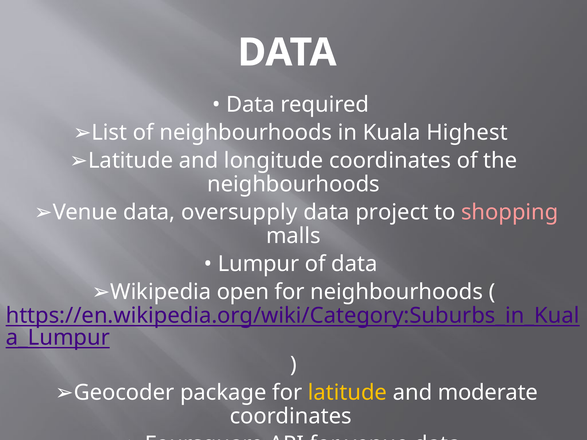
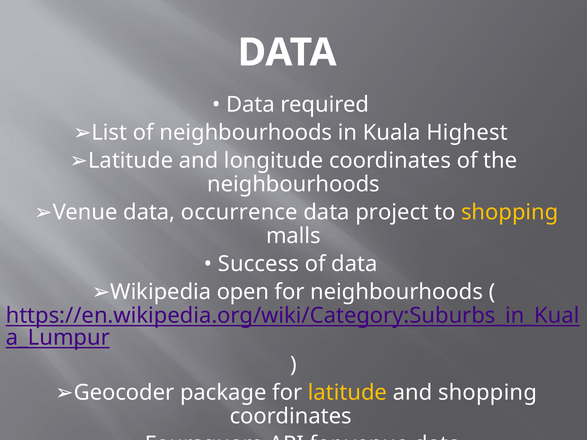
oversupply: oversupply -> occurrence (239, 212)
shopping colour: pink -> yellow (510, 212)
Lumpur: Lumpur -> Success (258, 264)
and moderate: moderate -> shopping (488, 393)
